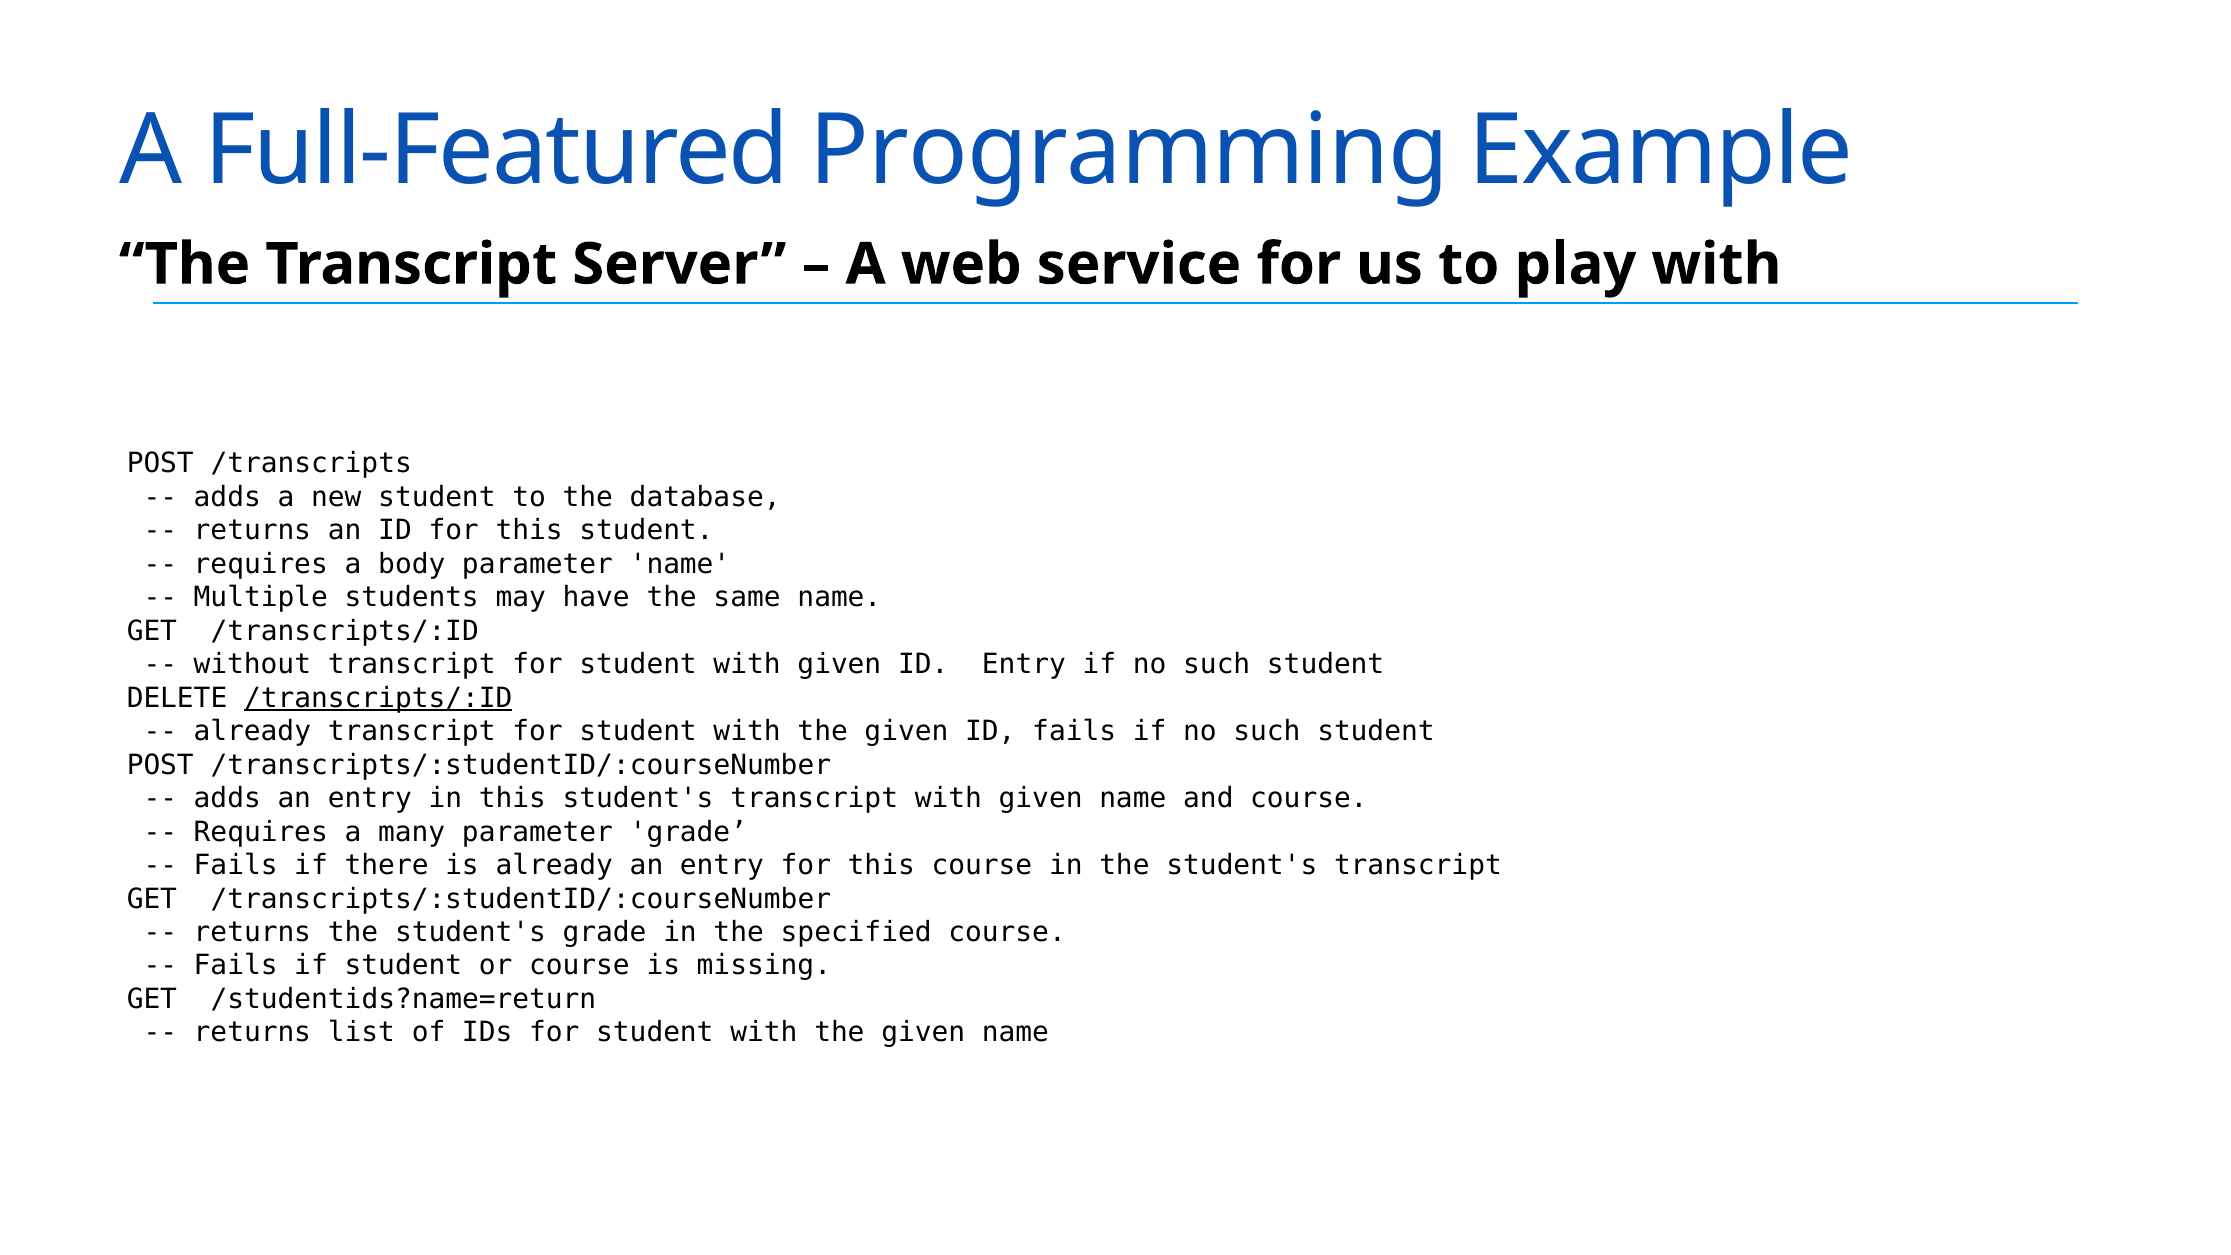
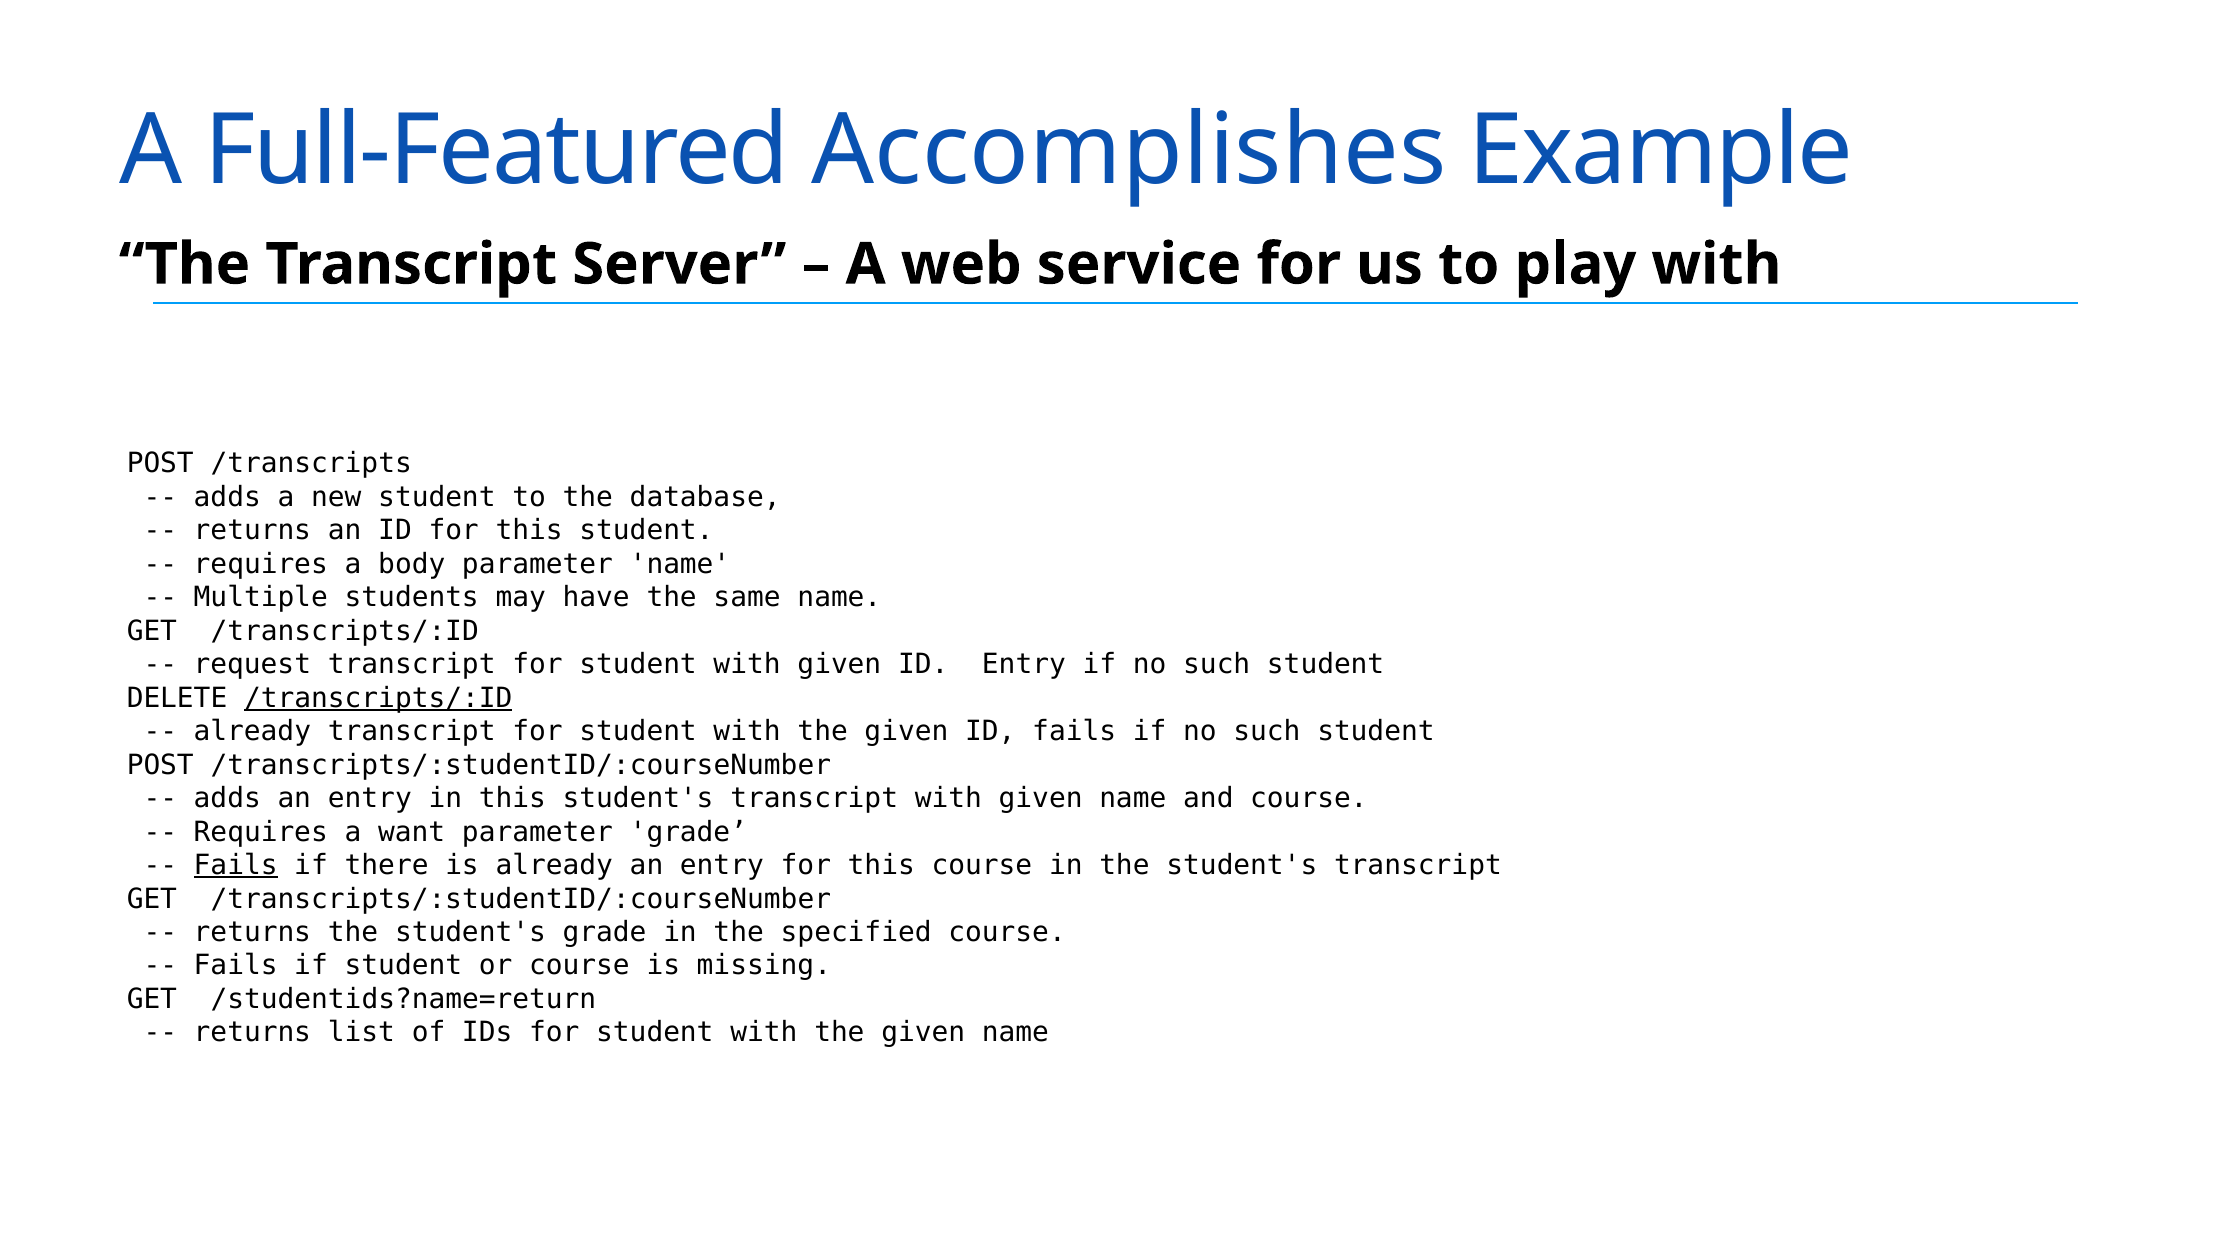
Programming: Programming -> Accomplishes (1129, 151)
without: without -> request (252, 665)
many: many -> want (412, 832)
Fails underline: none -> present (236, 865)
